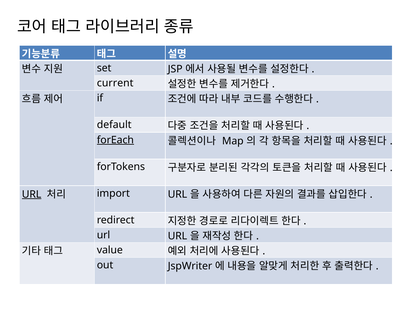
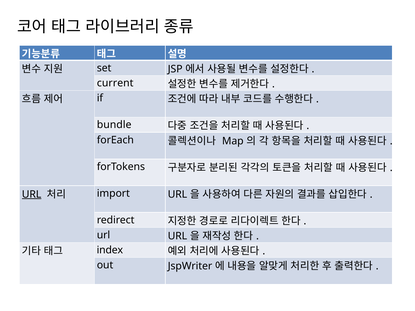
default: default -> bundle (114, 125)
forEach underline: present -> none (115, 140)
value: value -> index (110, 250)
